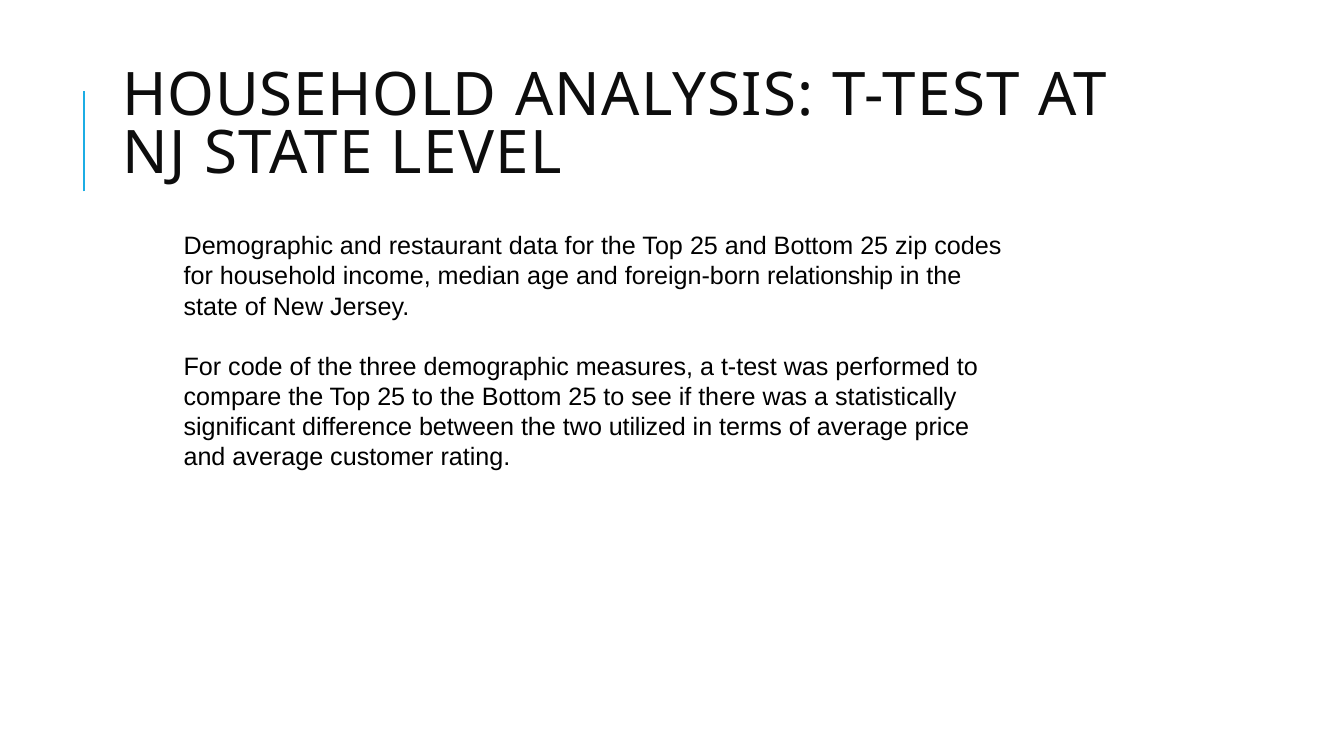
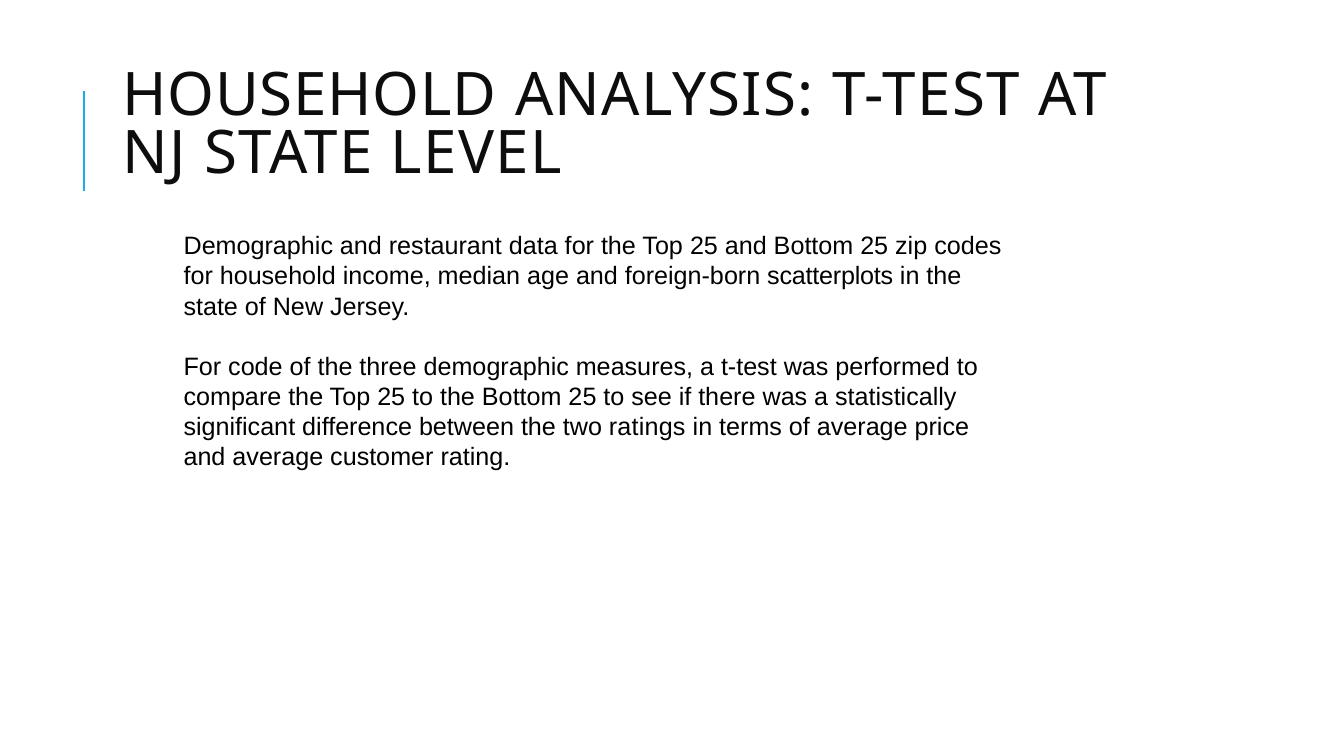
relationship: relationship -> scatterplots (830, 277)
utilized: utilized -> ratings (647, 428)
